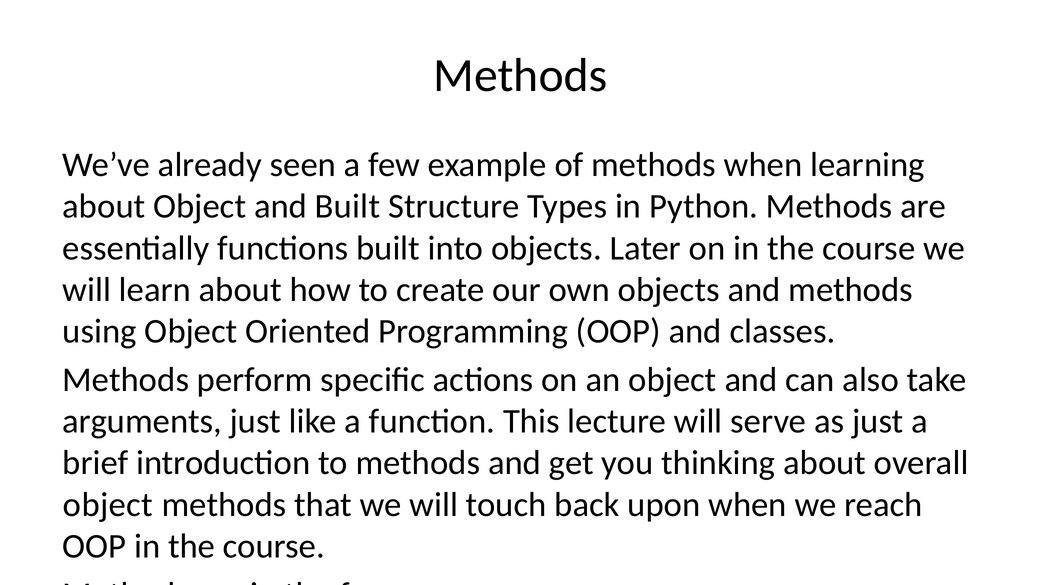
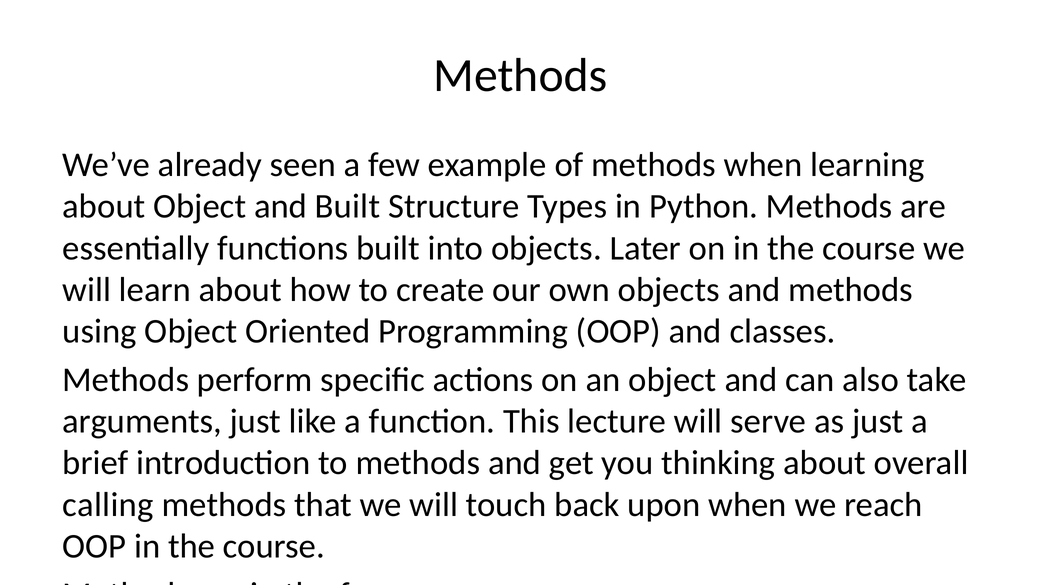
object: object -> calling (108, 505)
